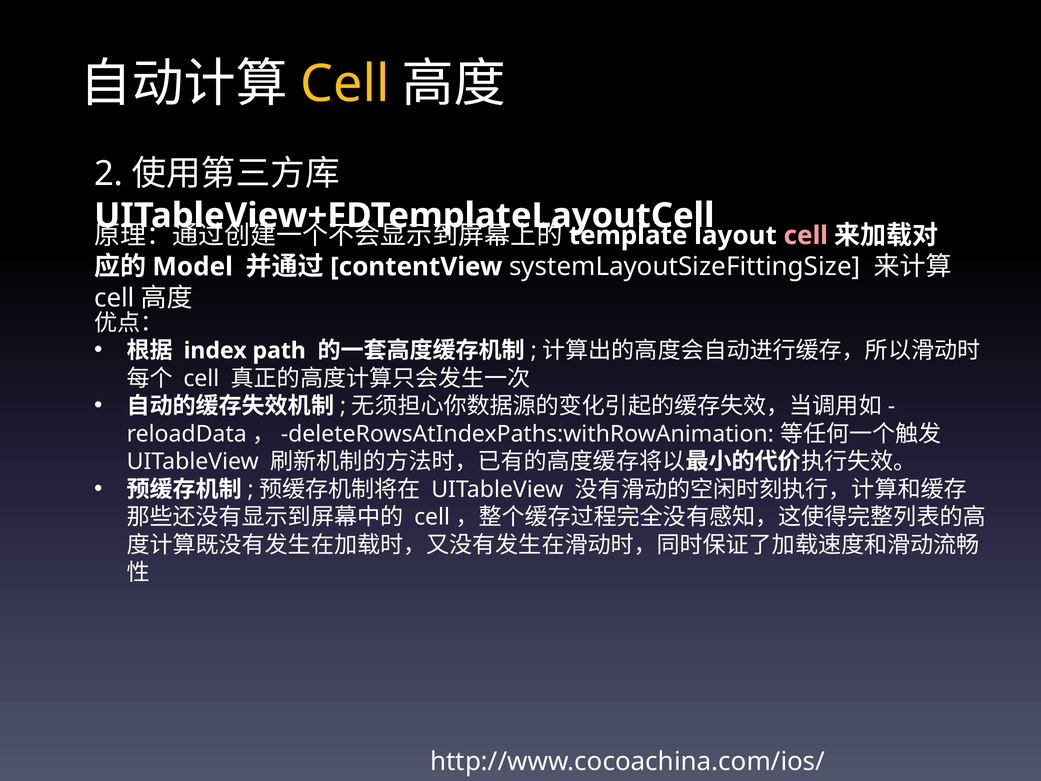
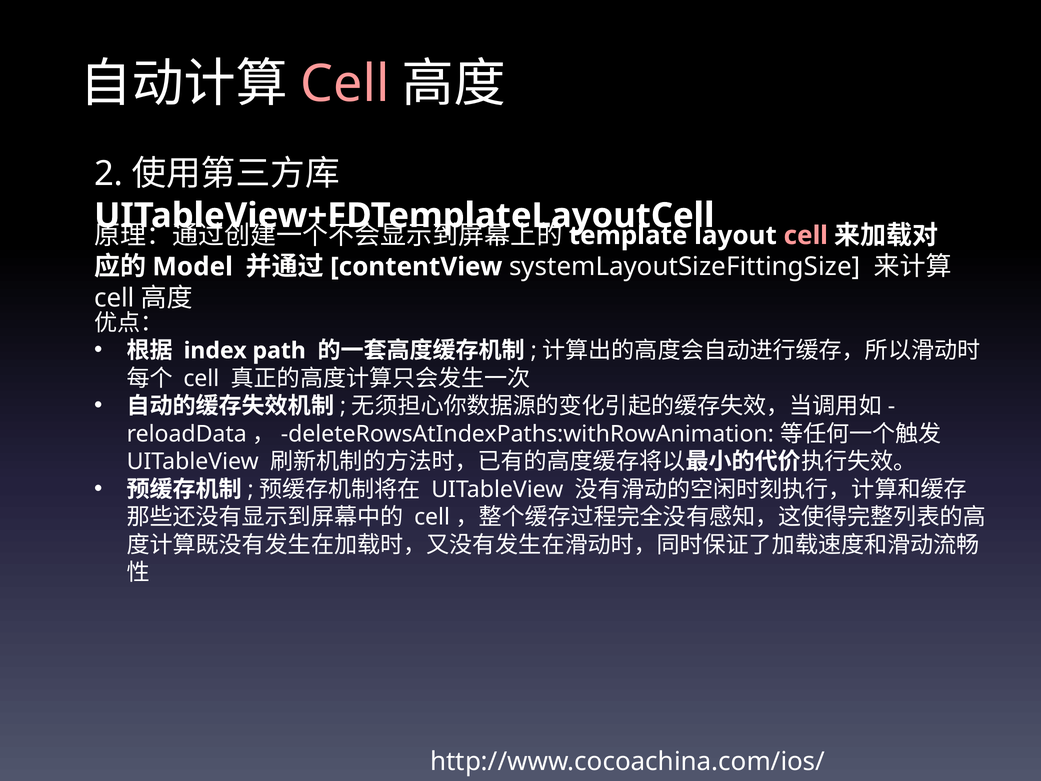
Cell colour: yellow -> pink (345, 84)
